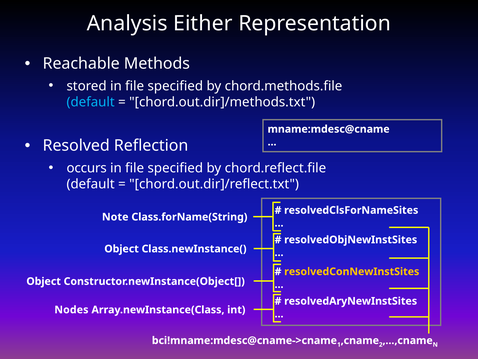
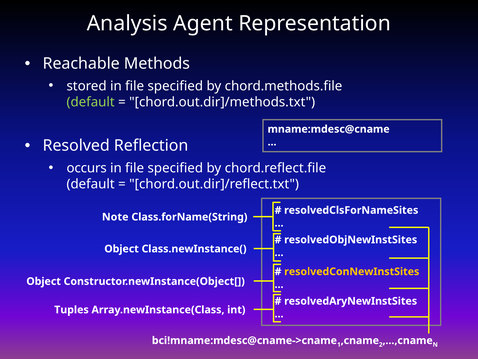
Either: Either -> Agent (203, 23)
default colour: light blue -> light green (91, 102)
Nodes: Nodes -> Tuples (71, 309)
